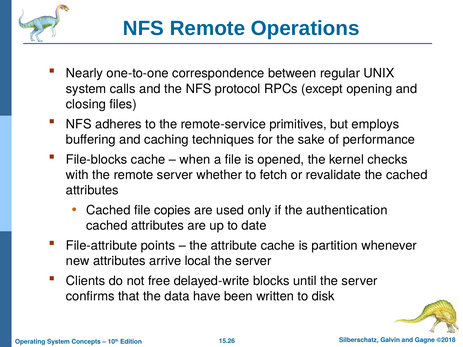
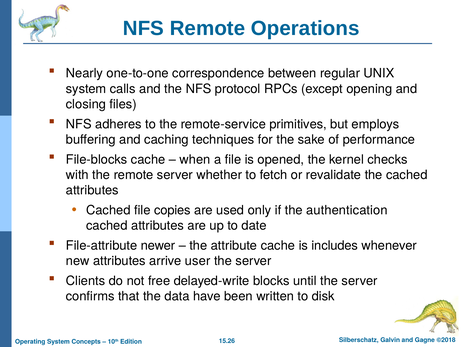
points: points -> newer (158, 246)
partition: partition -> includes (335, 246)
local: local -> user (198, 261)
